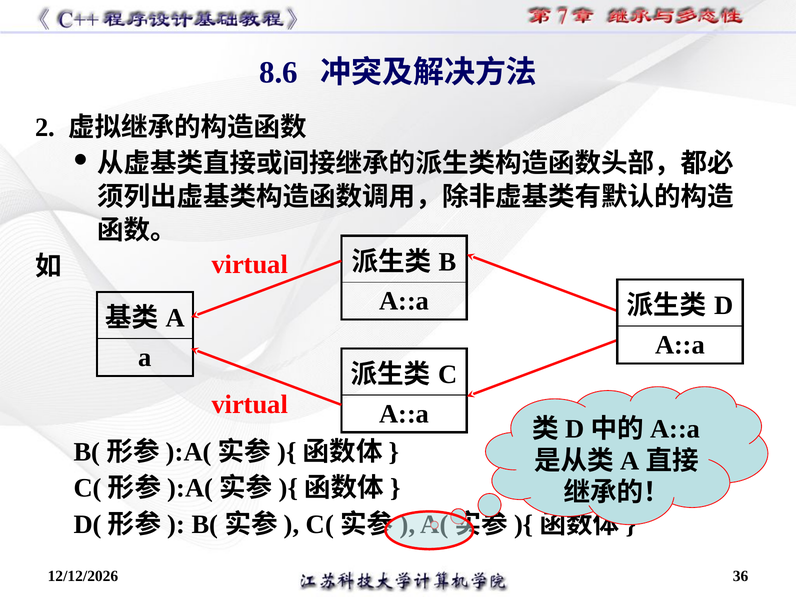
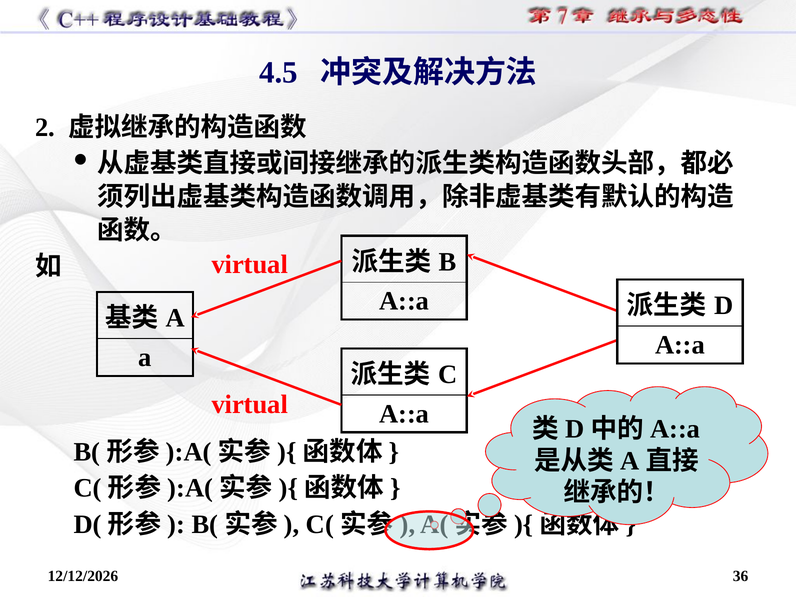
8.6: 8.6 -> 4.5 (278, 73)
